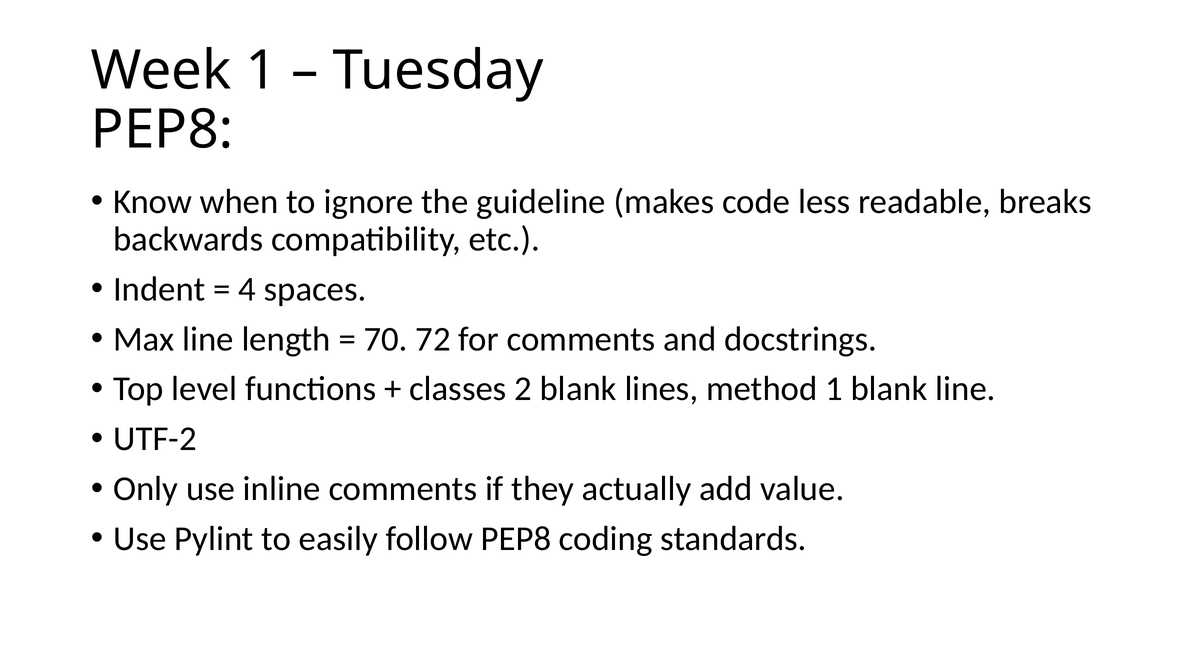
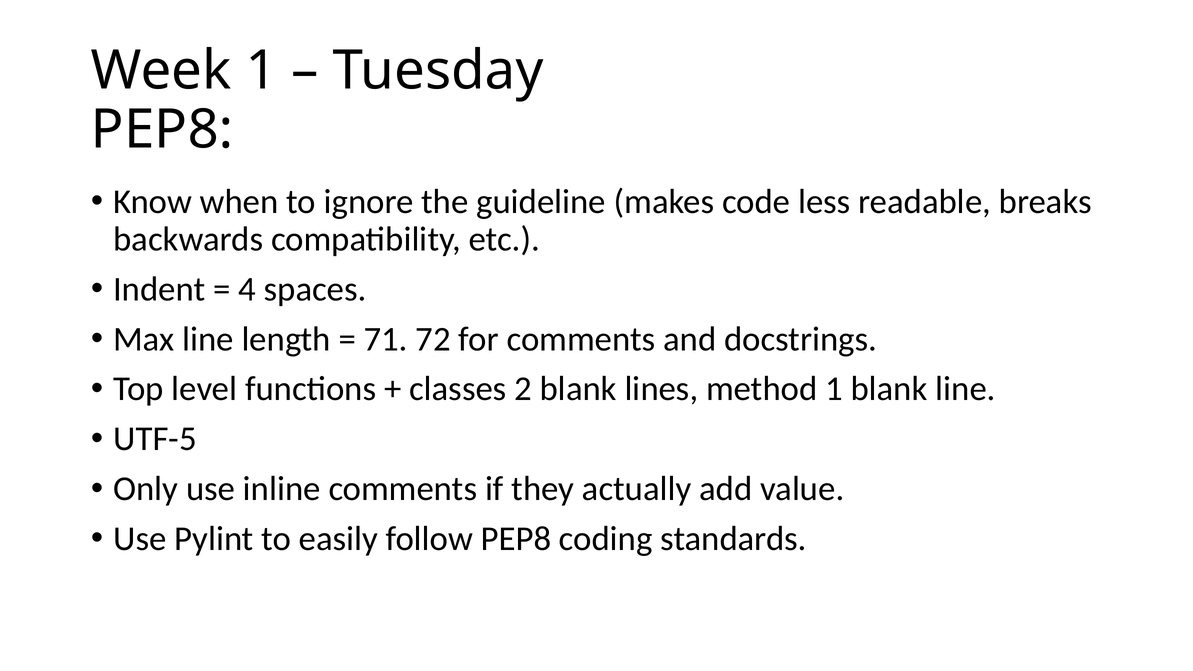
70: 70 -> 71 (386, 339)
UTF-2: UTF-2 -> UTF-5 (155, 439)
